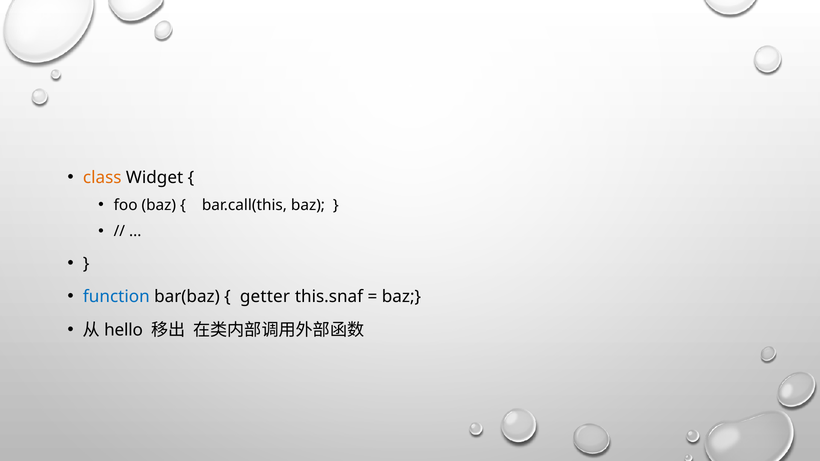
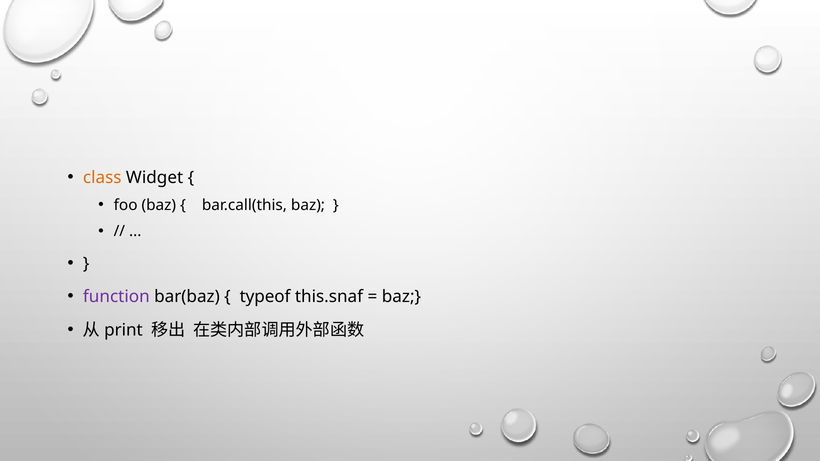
function colour: blue -> purple (116, 297)
getter: getter -> typeof (265, 297)
hello: hello -> print (123, 330)
